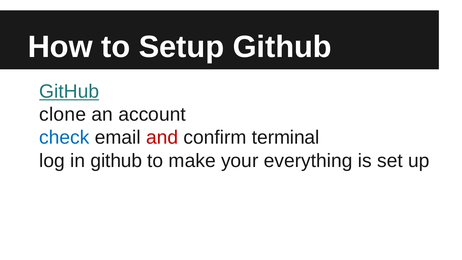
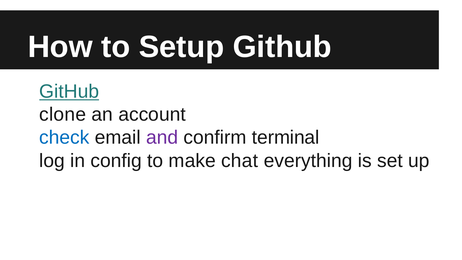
and colour: red -> purple (162, 138)
in github: github -> config (116, 161)
your: your -> chat (240, 161)
